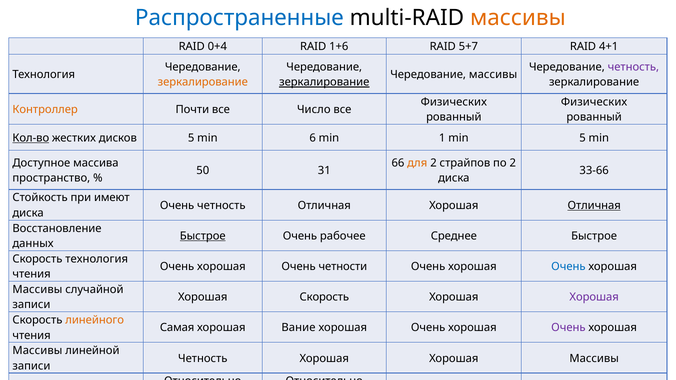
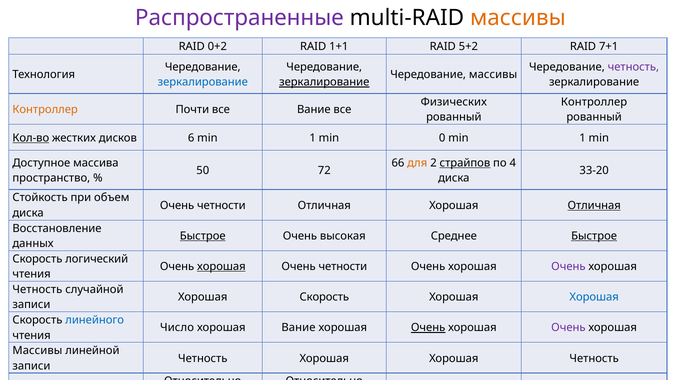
Распространенные colour: blue -> purple (239, 18)
0+4: 0+4 -> 0+2 (217, 47)
1+6: 1+6 -> 1+1 (339, 47)
5+7: 5+7 -> 5+2 (468, 47)
4+1: 4+1 -> 7+1 (609, 47)
зеркалирование colour: orange -> blue (203, 82)
Физических: Физических -> Контроллер (594, 102)
все Число: Число -> Вание (314, 110)
дисков 5: 5 -> 6 (191, 138)
6: 6 -> 1 (313, 138)
1: 1 -> 0 (442, 138)
5: 5 -> 1 (583, 138)
страйпов underline: none -> present (465, 163)
по 2: 2 -> 4 (513, 163)
31: 31 -> 72 (324, 171)
33-66: 33-66 -> 33-20 (594, 171)
имеют: имеют -> объем (112, 198)
четность: четность -> четности (221, 206)
рабочее: рабочее -> высокая (343, 236)
Быстрое underline: none -> present (594, 236)
Скорость технология: технология -> логический (97, 259)
хорошая underline: none -> present (221, 267)
Очень colour: blue -> purple (568, 267)
Массивы: Массивы -> Четность (37, 290)
Хорошая colour: purple -> blue (594, 297)
линейного colour: orange -> blue (95, 320)
Самая: Самая -> Число (177, 328)
Очень underline: none -> present (428, 328)
Хорошая Хорошая Массивы: Массивы -> Четность (594, 359)
